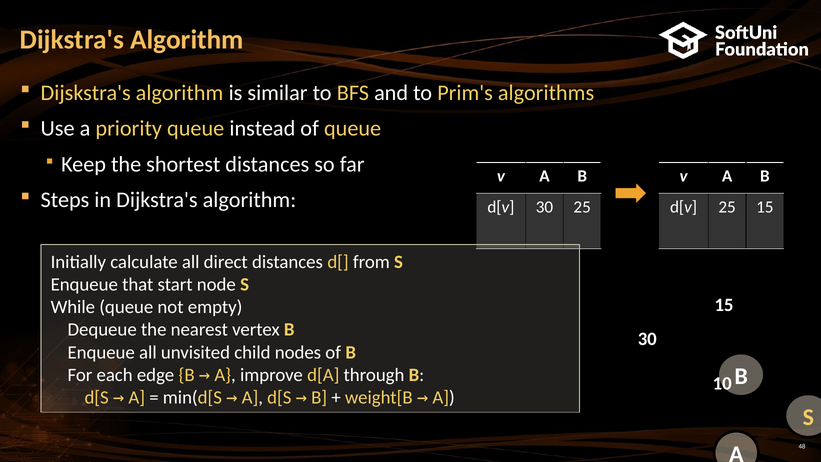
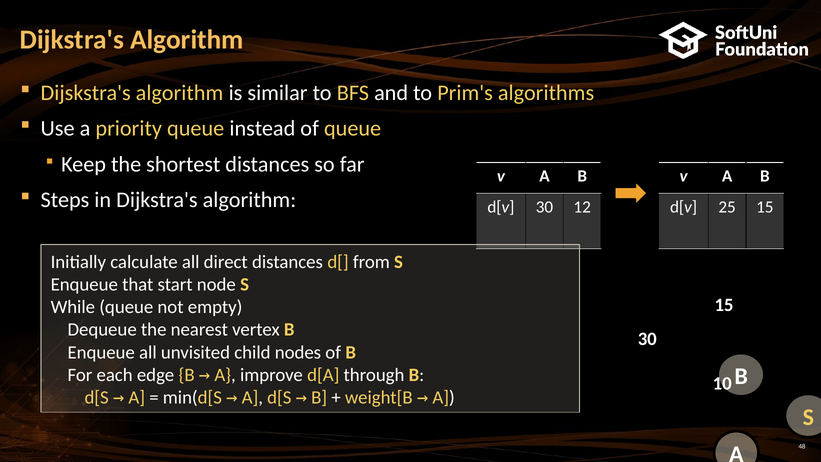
30 25: 25 -> 12 (582, 207)
